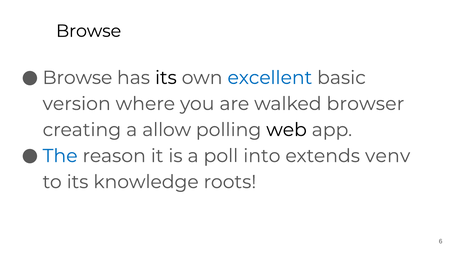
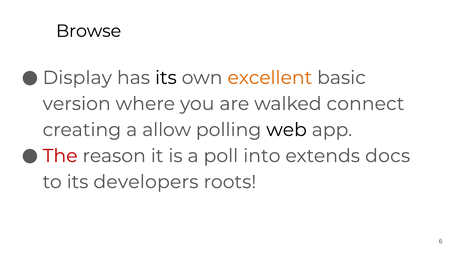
Browse: Browse -> Display (77, 78)
excellent colour: blue -> orange (270, 78)
browser: browser -> connect (365, 104)
The colour: blue -> red (60, 156)
venv: venv -> docs (388, 156)
knowledge: knowledge -> developers (146, 182)
